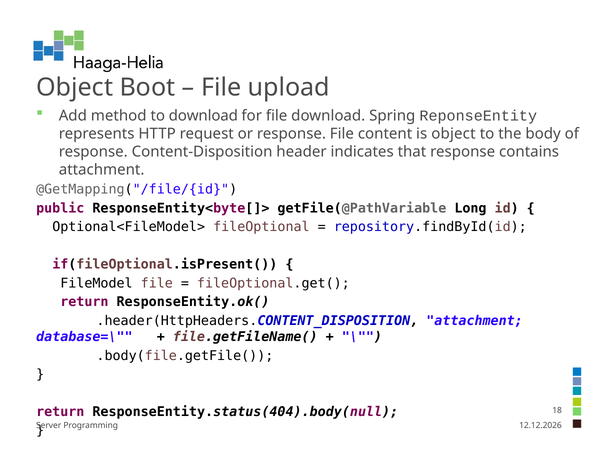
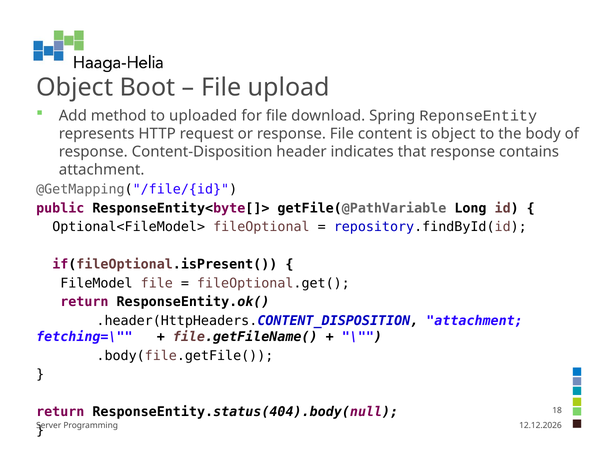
to download: download -> uploaded (203, 116)
database=\: database=\ -> fetching=\ (84, 337)
